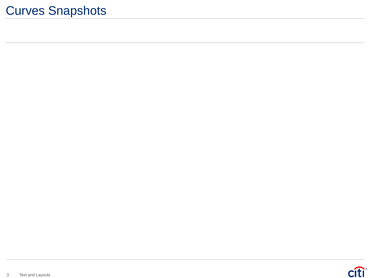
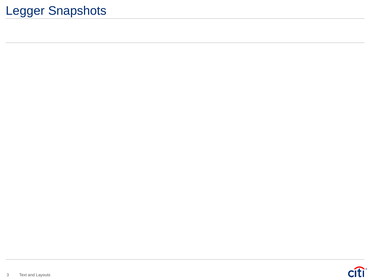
Curves: Curves -> Legger (25, 11)
